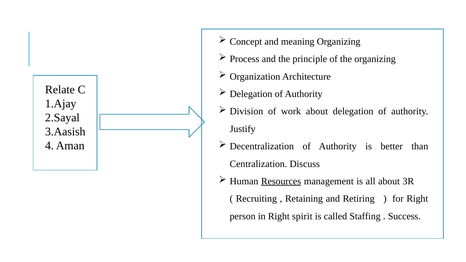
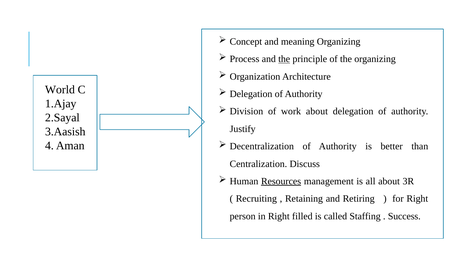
the underline: none -> present (284, 59)
Relate: Relate -> World (60, 90)
spirit: spirit -> filled (302, 216)
